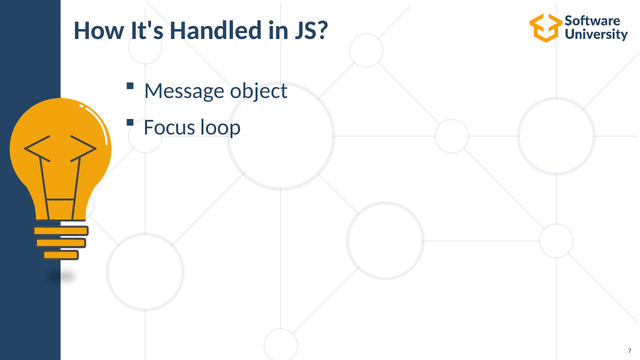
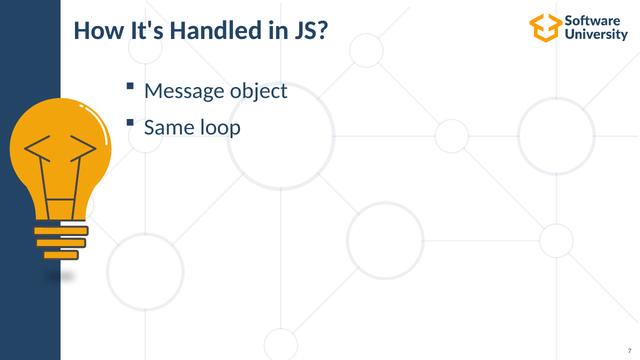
Focus: Focus -> Same (169, 127)
